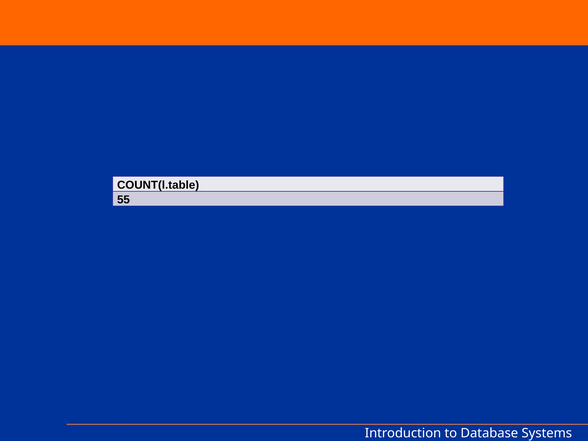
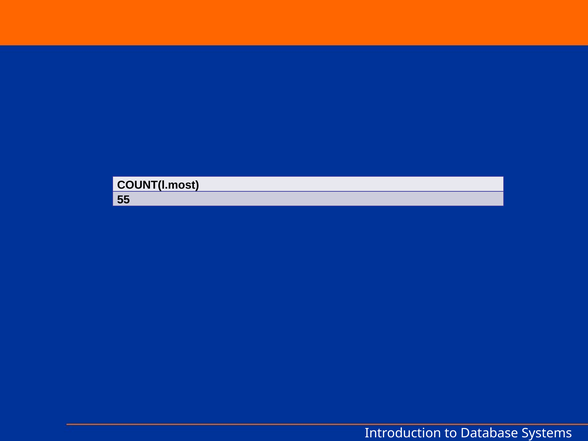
COUNT(l.table: COUNT(l.table -> COUNT(l.most (158, 185)
